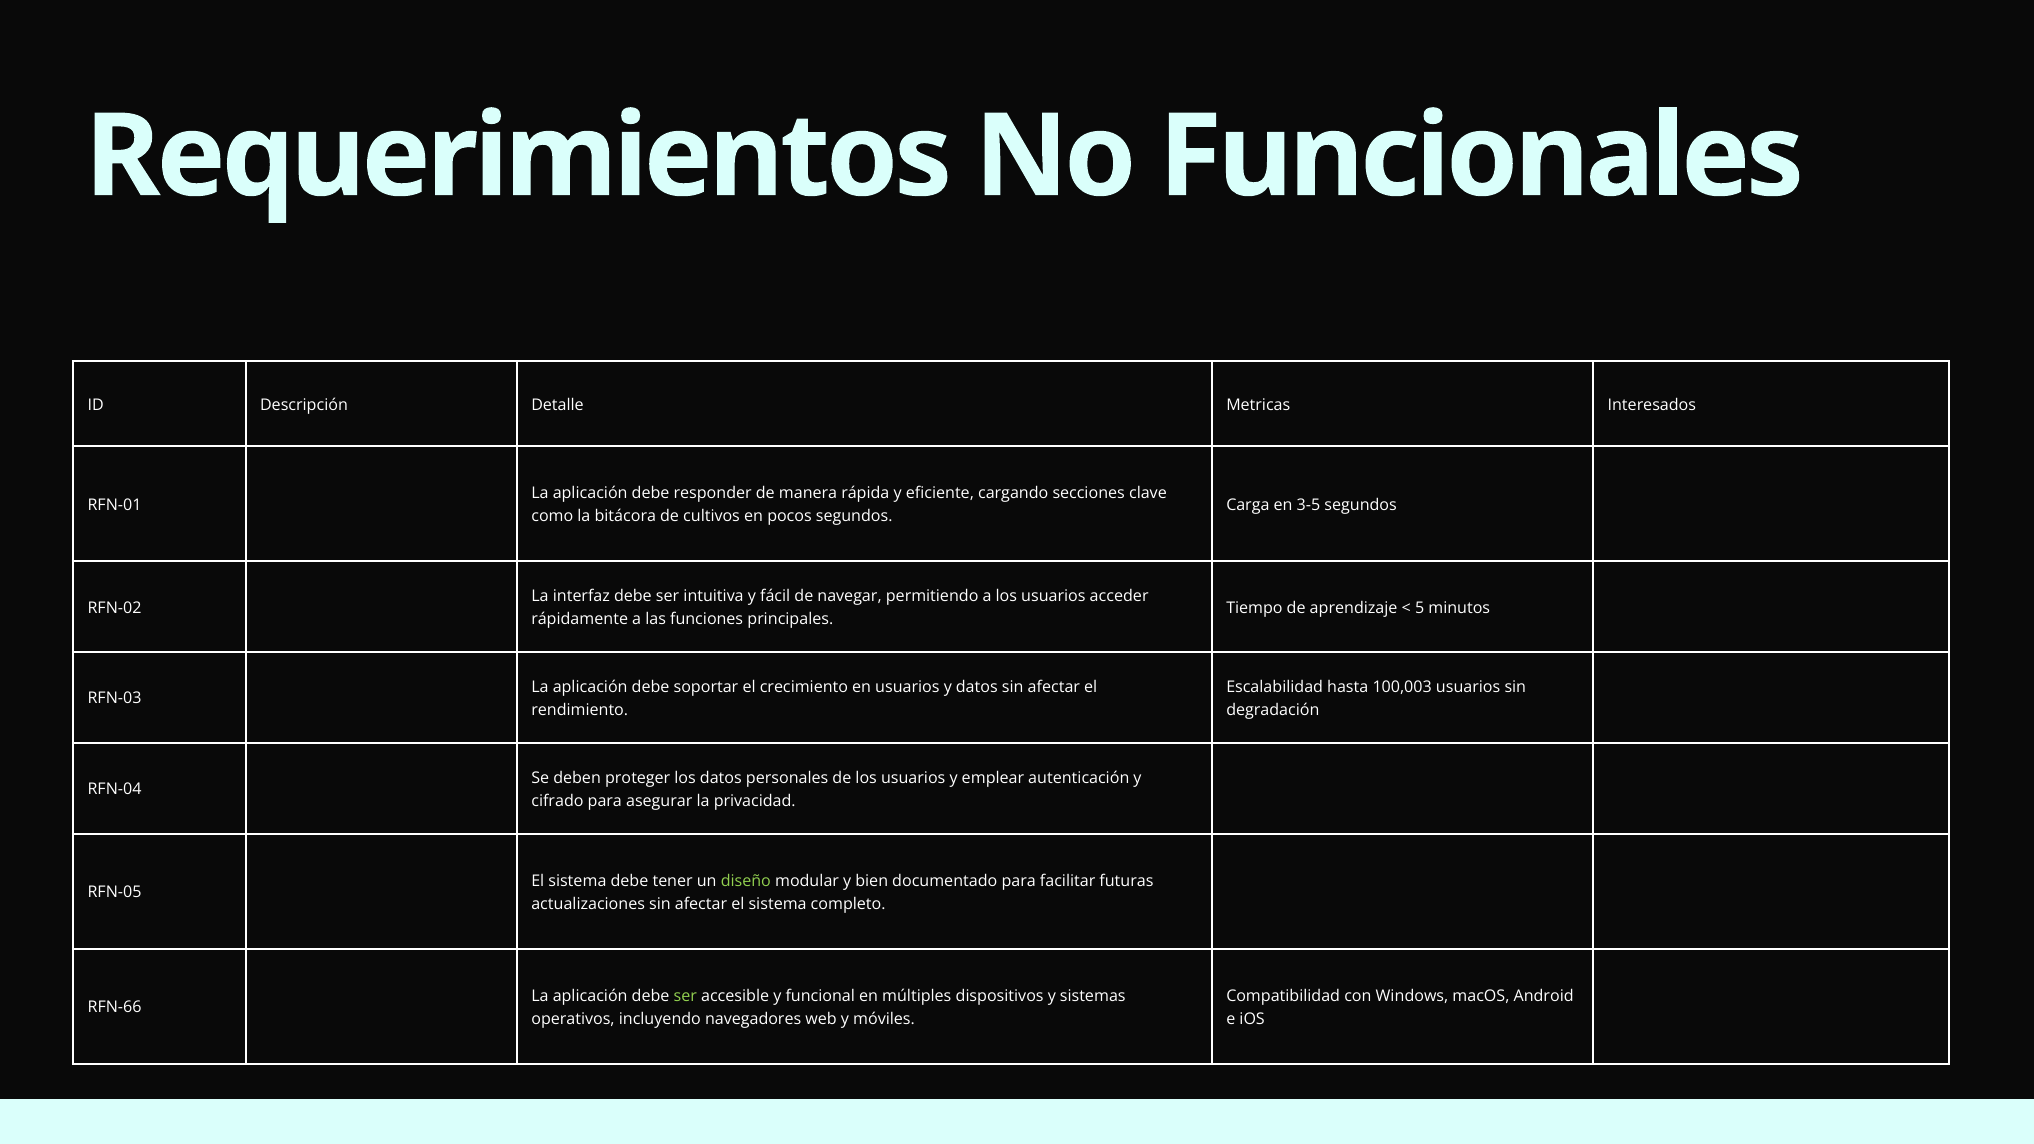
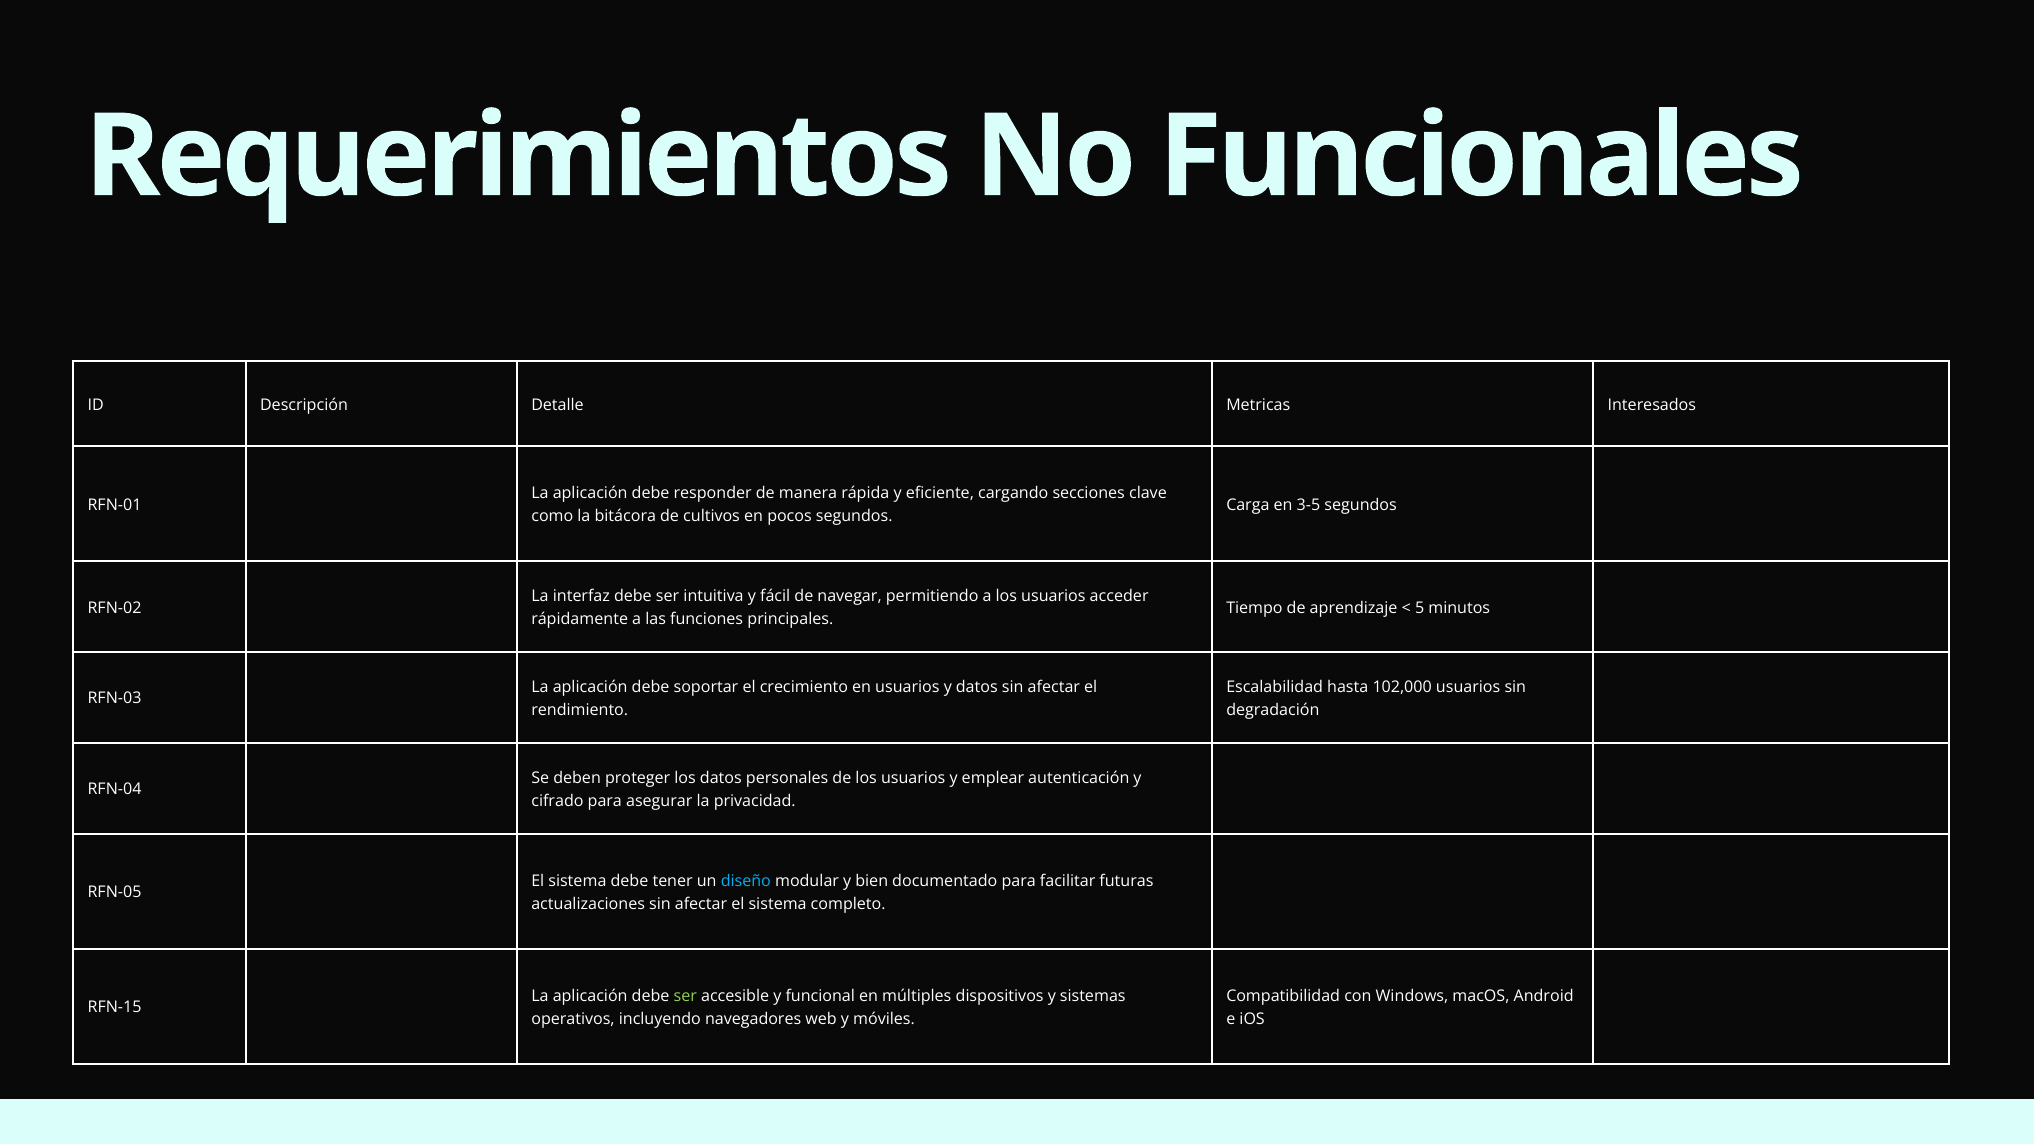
100,003: 100,003 -> 102,000 (1402, 687)
diseño colour: light green -> light blue (746, 881)
RFN-66: RFN-66 -> RFN-15 (115, 1008)
